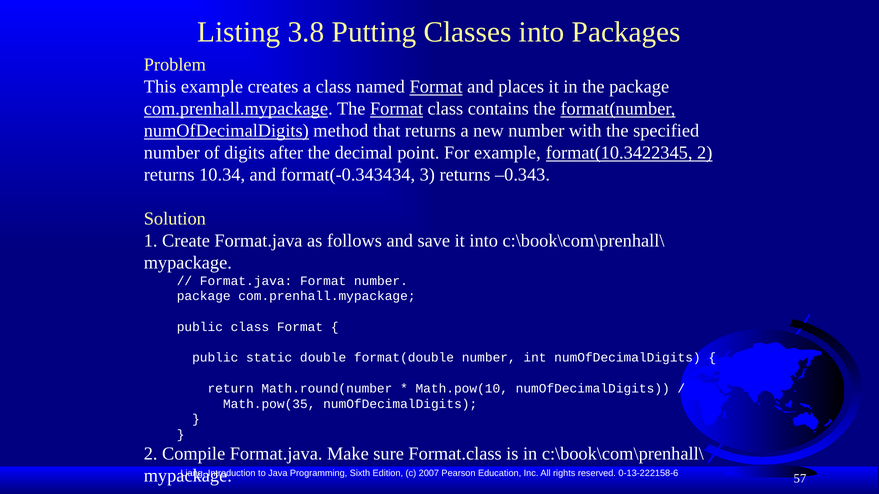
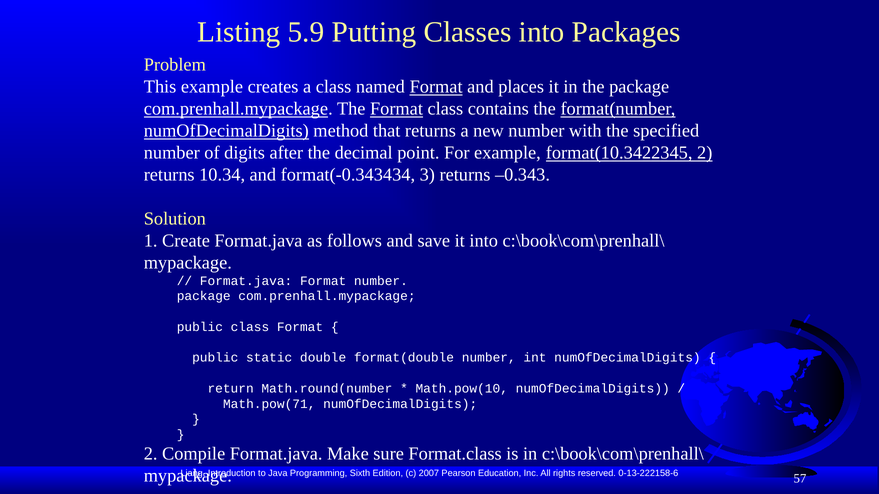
3.8: 3.8 -> 5.9 (306, 32)
Math.pow(35: Math.pow(35 -> Math.pow(71 (269, 404)
